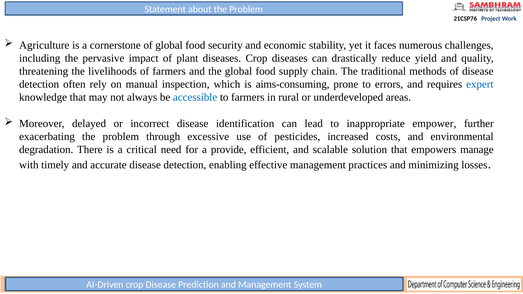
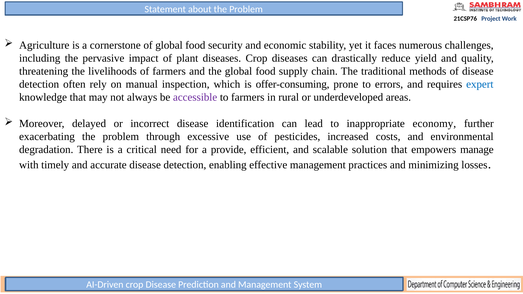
aims-consuming: aims-consuming -> offer-consuming (293, 84)
accessible colour: blue -> purple (195, 97)
empower: empower -> economy (434, 124)
